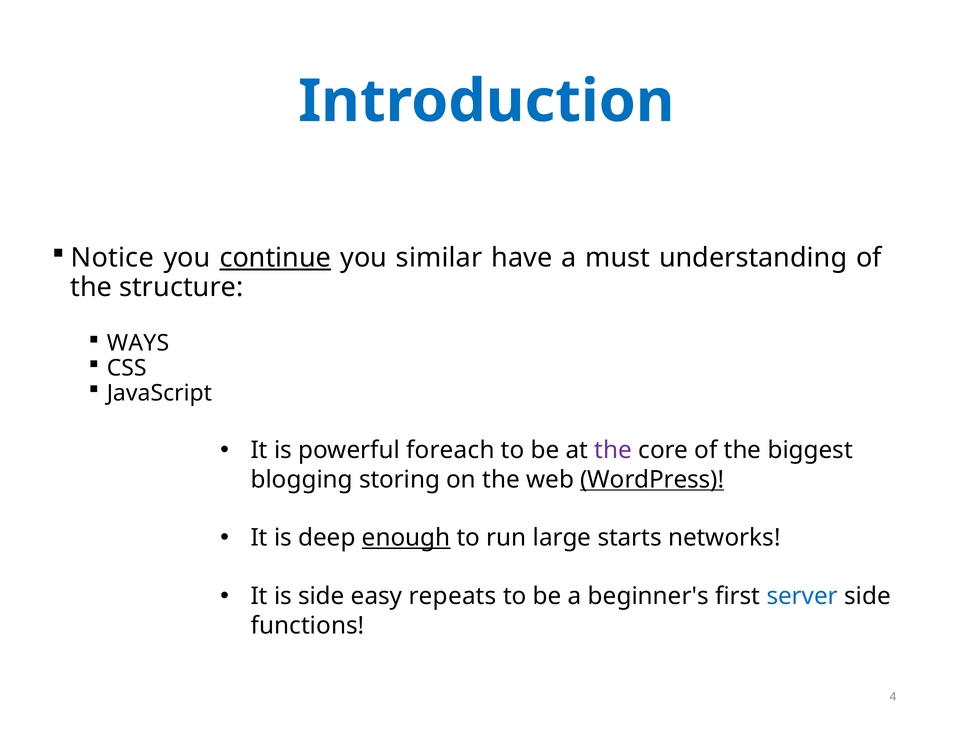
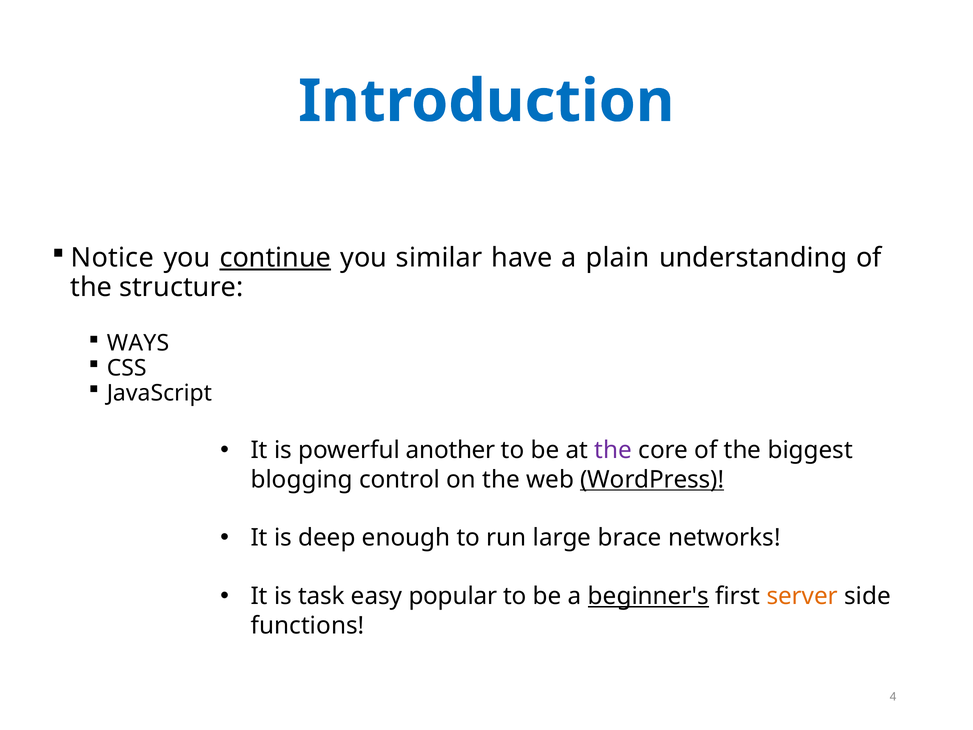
must: must -> plain (618, 258)
foreach: foreach -> another (451, 450)
storing: storing -> control (400, 479)
enough underline: present -> none (406, 538)
starts: starts -> brace (630, 538)
is side: side -> task (321, 596)
repeats: repeats -> popular (453, 596)
beginner's underline: none -> present (648, 596)
server colour: blue -> orange (802, 596)
